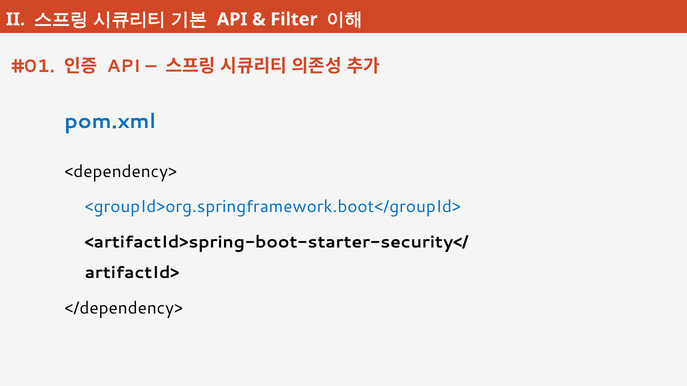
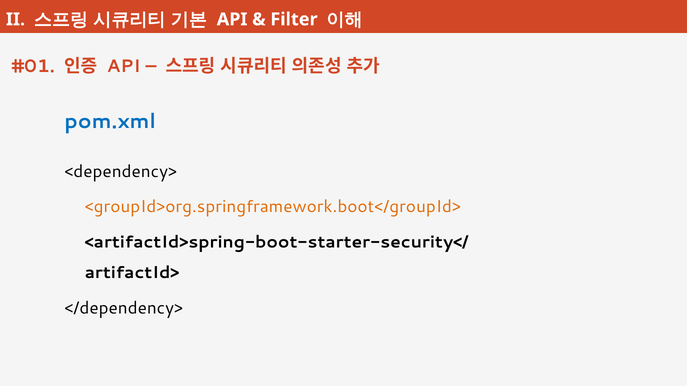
<groupId>org.springframework.boot</groupId> colour: blue -> orange (273, 207)
